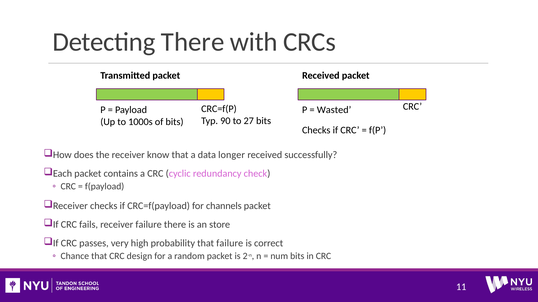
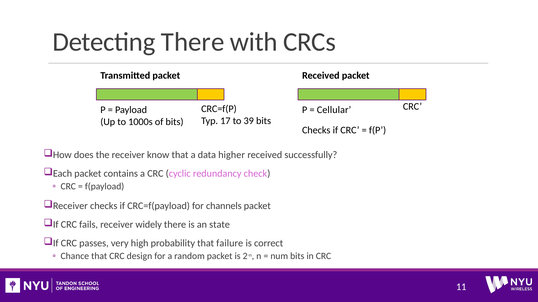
Wasted: Wasted -> Cellular (334, 110)
90: 90 -> 17 (225, 121)
27: 27 -> 39 (249, 121)
longer: longer -> higher (232, 155)
receiver failure: failure -> widely (149, 225)
store: store -> state (220, 225)
